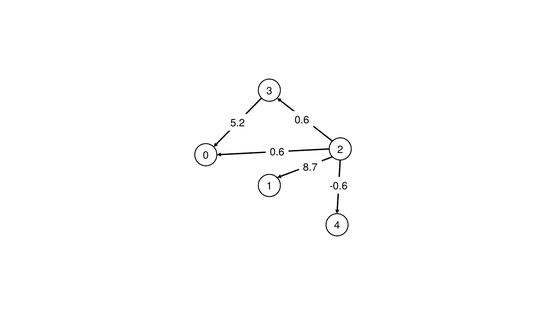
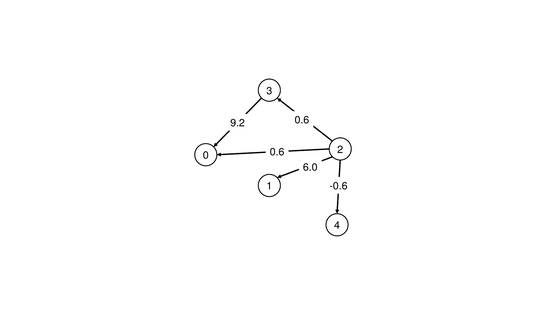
5.2: 5.2 -> 9.2 (238, 123)
8.7: 8.7 -> 6.0 (310, 168)
